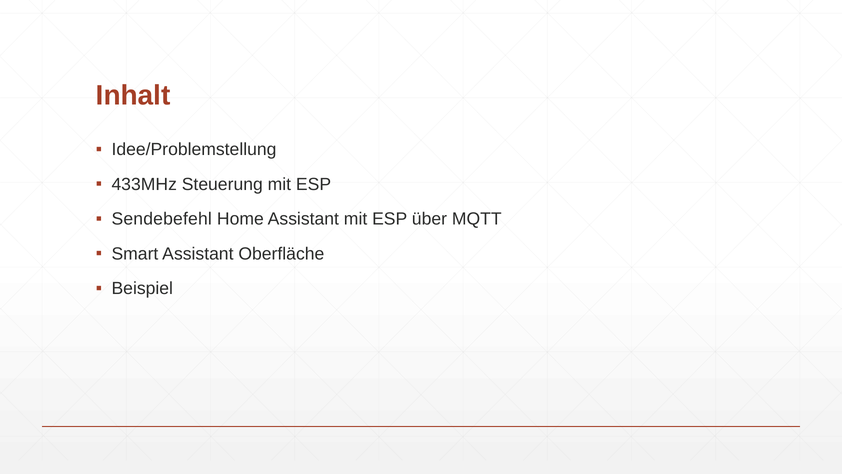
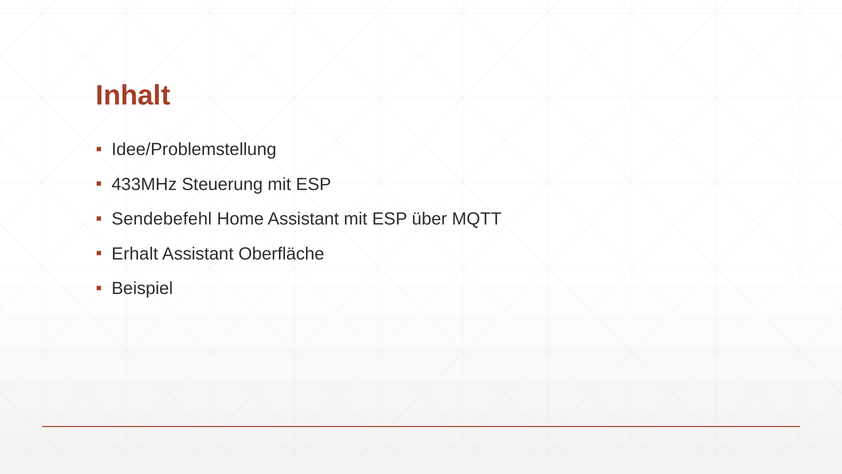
Smart: Smart -> Erhalt (135, 254)
